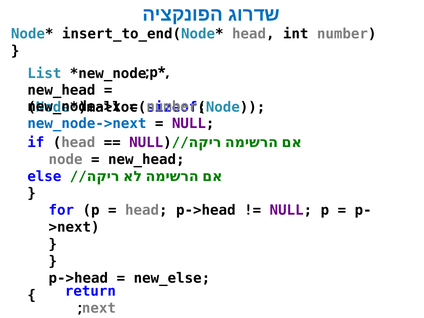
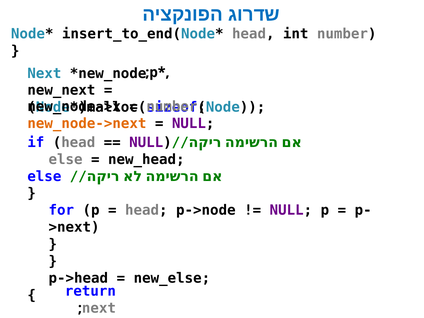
List: List -> Next (44, 73)
new_head: new_head -> new_next (61, 90)
new_node->next colour: blue -> orange (87, 123)
node: node -> else (66, 159)
head p->head: p->head -> p->node (206, 210)
